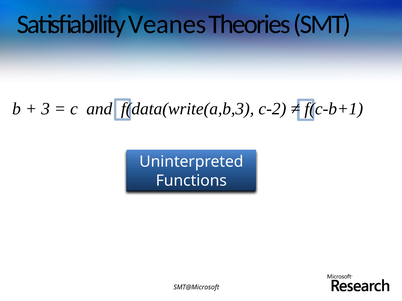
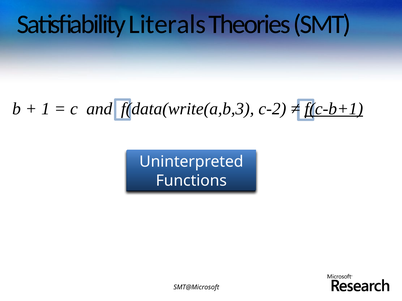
Veanes: Veanes -> Literals (167, 24)
3: 3 -> 1 (45, 109)
f(c-b+1 underline: none -> present (334, 109)
